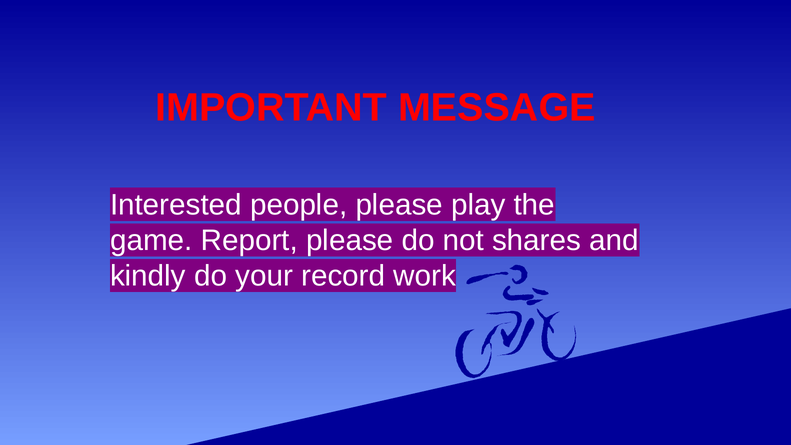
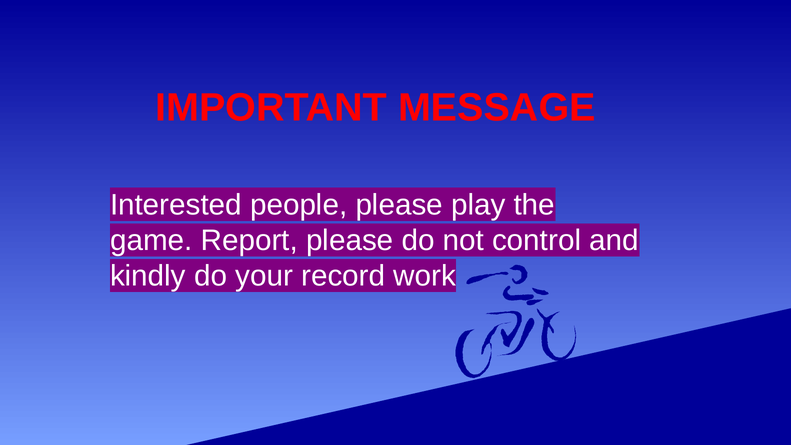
shares: shares -> control (537, 240)
